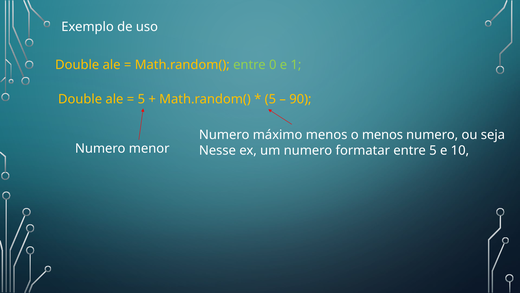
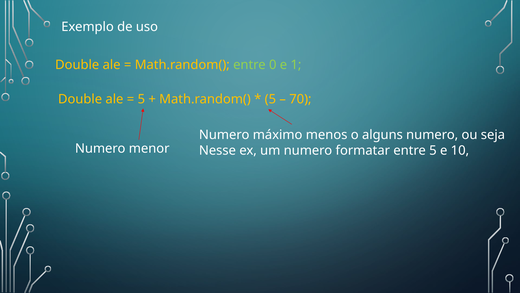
90: 90 -> 70 (300, 99)
o menos: menos -> alguns (382, 135)
